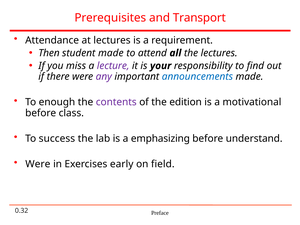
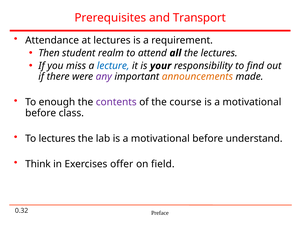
student made: made -> realm (111, 53)
lecture colour: purple -> blue (113, 66)
announcements colour: blue -> orange (197, 77)
edition: edition -> course (186, 102)
To success: success -> lectures (57, 139)
lab is a emphasizing: emphasizing -> motivational (160, 139)
Were: Were -> Think (38, 164)
early: early -> offer (122, 164)
